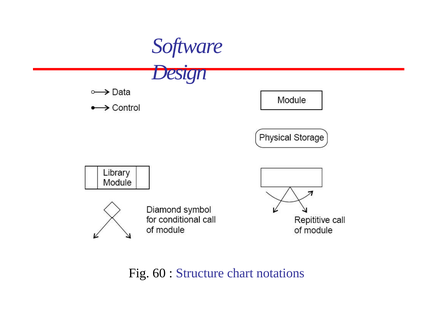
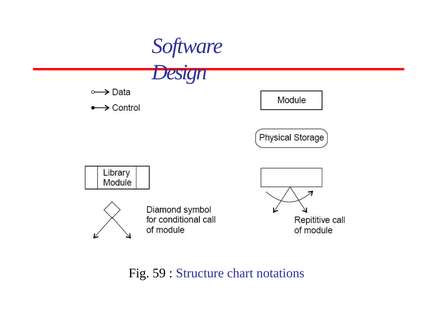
60: 60 -> 59 (159, 273)
